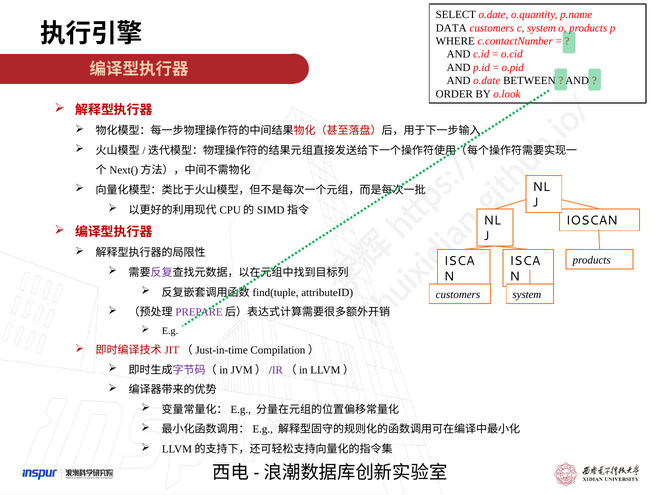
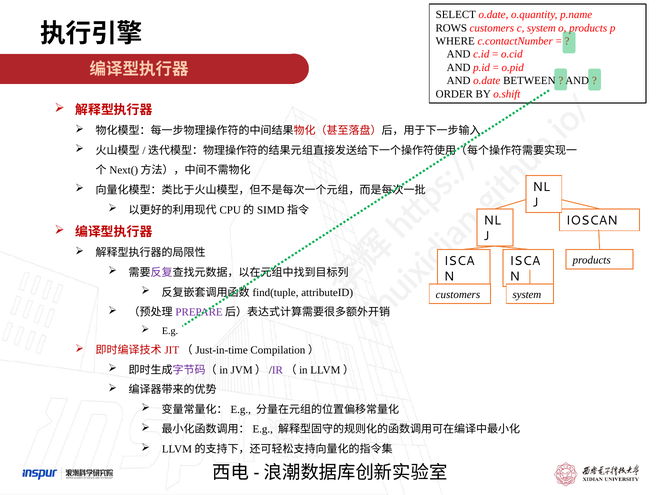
DATA: DATA -> ROWS (451, 28)
o.look: o.look -> o.shift (507, 94)
